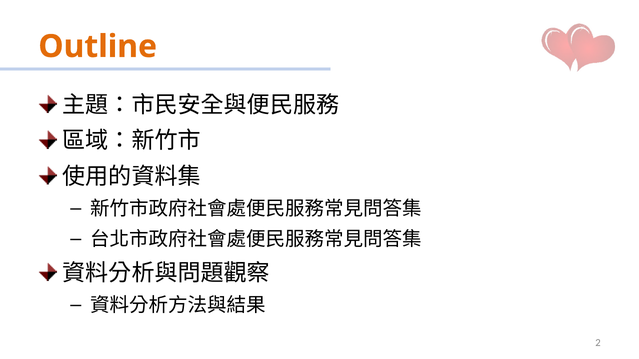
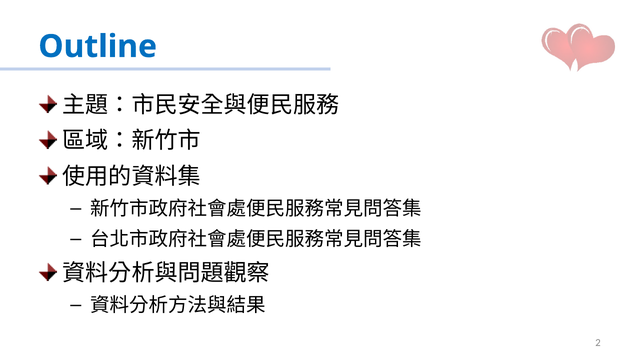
Outline colour: orange -> blue (98, 47)
